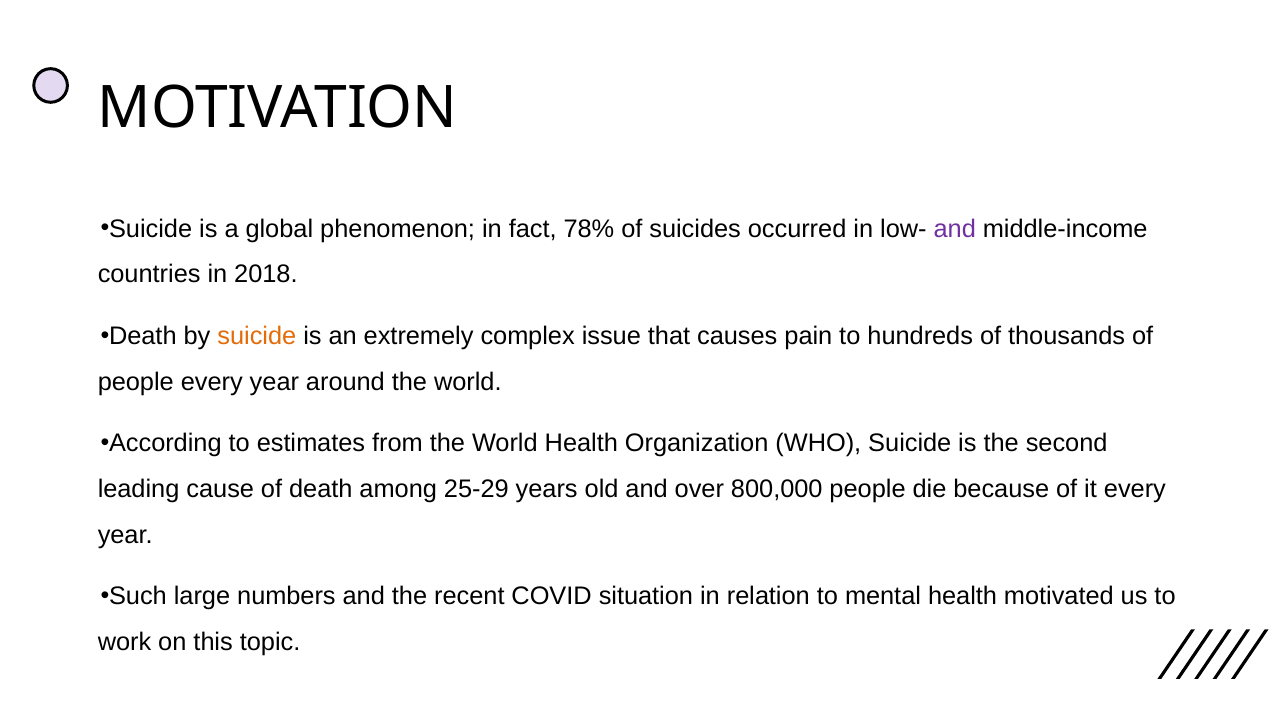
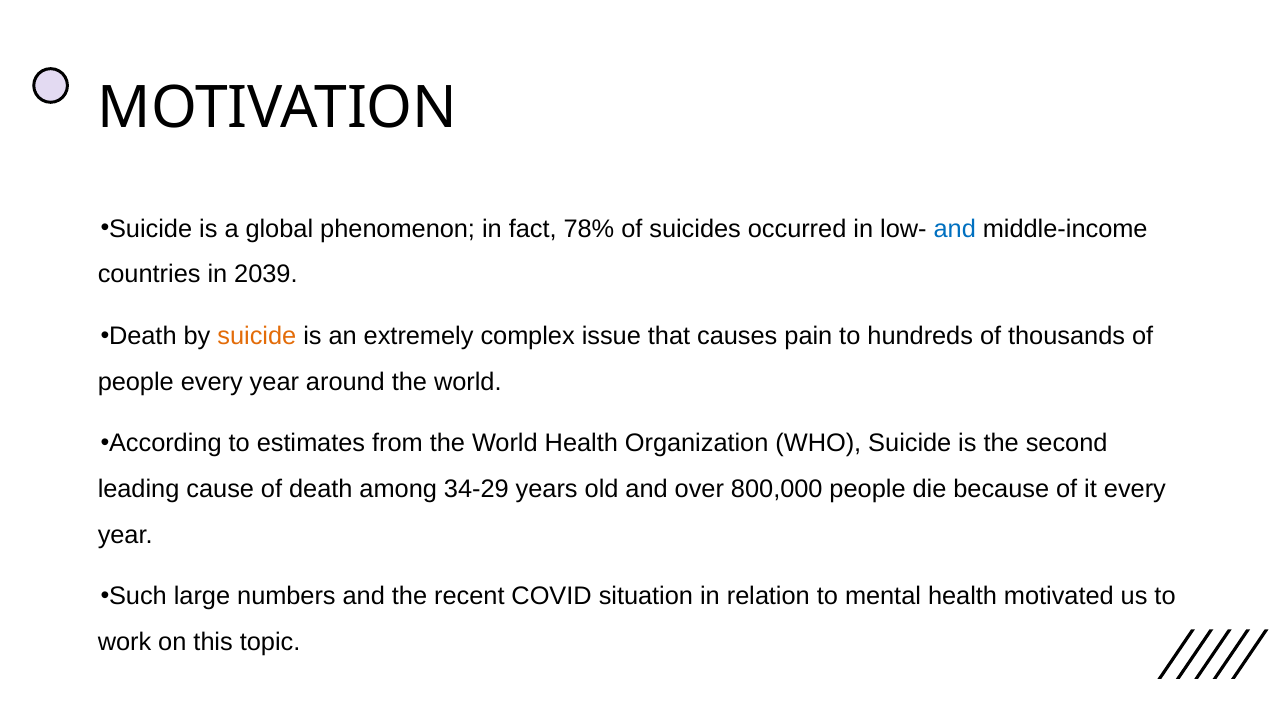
and colour: purple -> blue (955, 229)
2018: 2018 -> 2039 (266, 275)
25-29: 25-29 -> 34-29 (476, 490)
